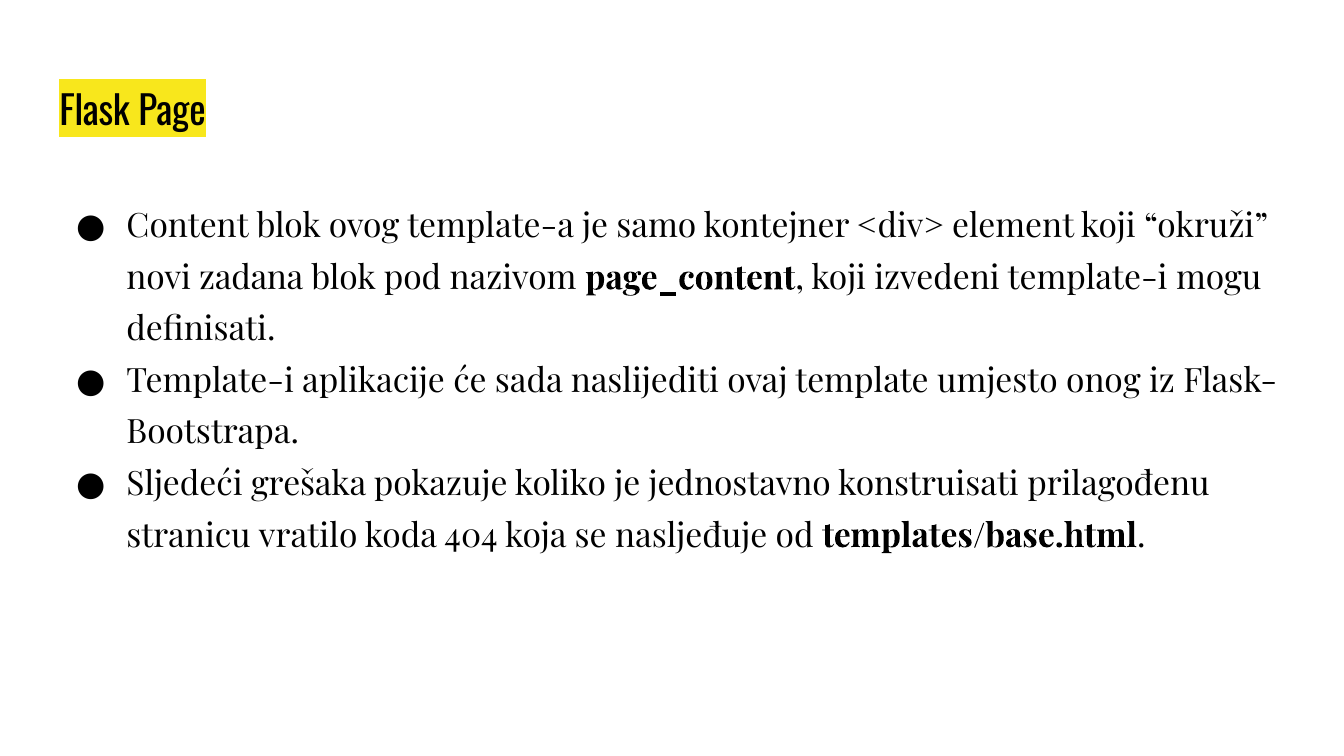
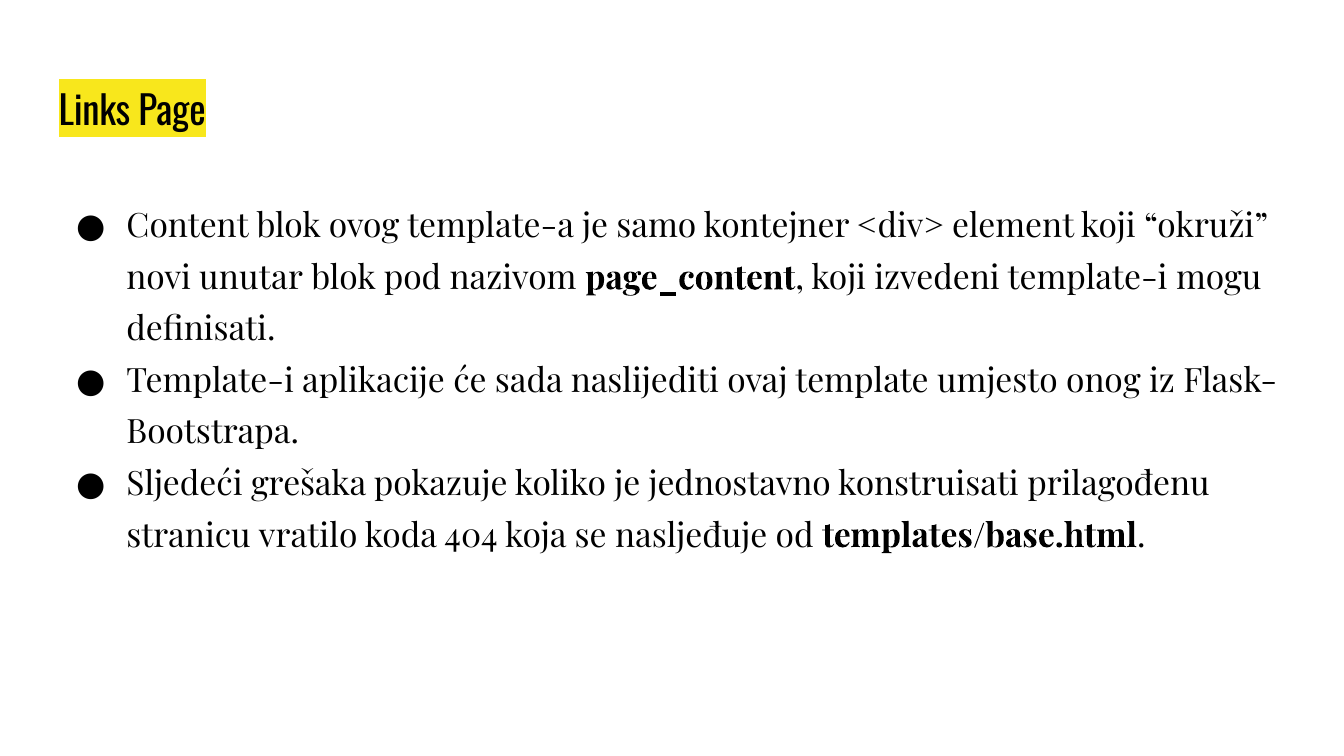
Flask: Flask -> Links (95, 113)
zadana: zadana -> unutar (251, 278)
